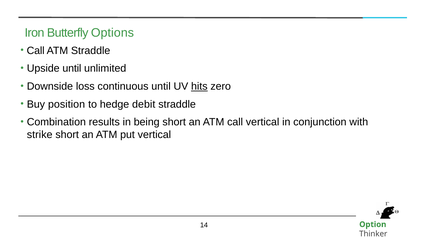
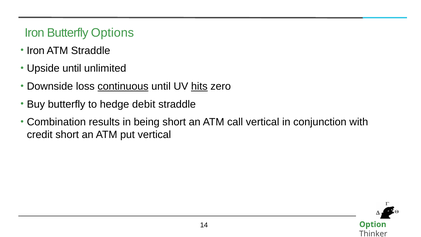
Call: Call -> Iron (36, 50)
continuous underline: none -> present (123, 86)
Buy position: position -> butterfly (67, 104)
strike: strike -> credit (40, 135)
